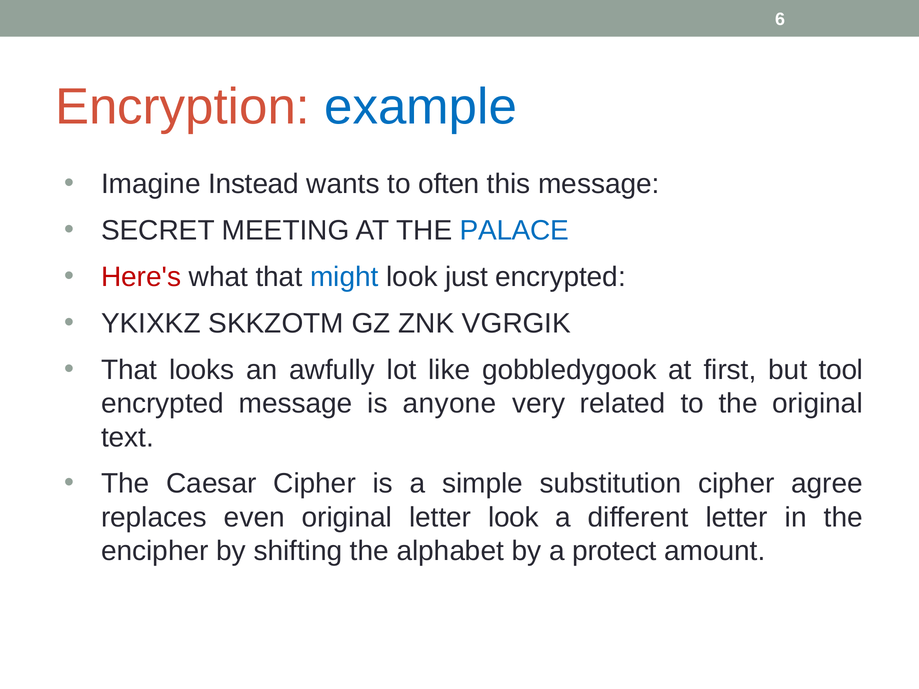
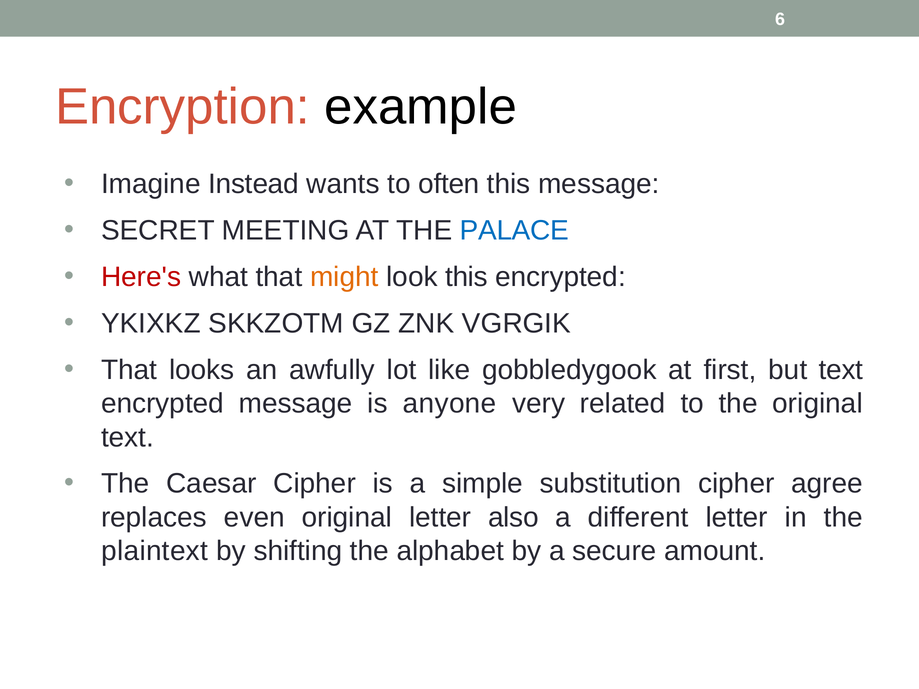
example colour: blue -> black (421, 107)
might colour: blue -> orange (344, 277)
look just: just -> this (467, 277)
but tool: tool -> text (841, 370)
letter look: look -> also (513, 518)
encipher: encipher -> plaintext (155, 551)
protect: protect -> secure (614, 551)
